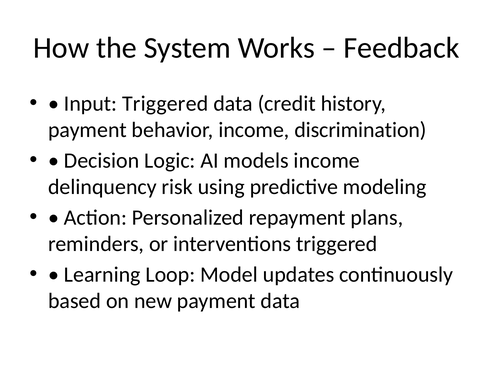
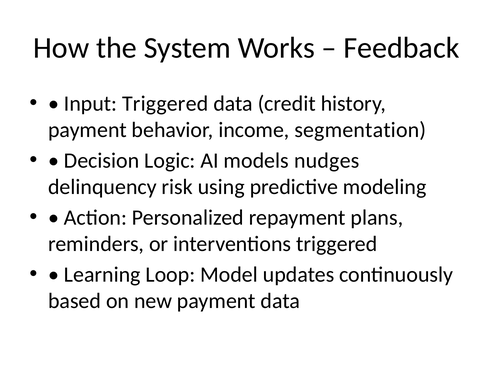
discrimination: discrimination -> segmentation (360, 130)
models income: income -> nudges (327, 160)
